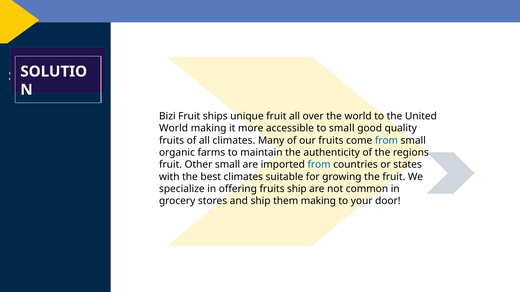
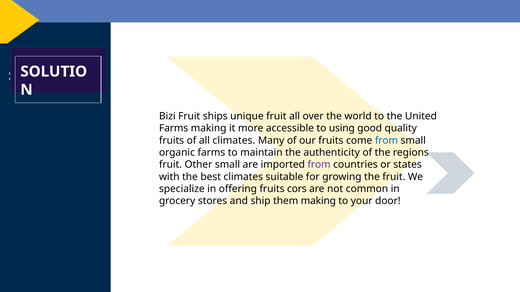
World: World -> Farms (174, 128)
to small: small -> using (342, 128)
from colour: blue -> purple (319, 165)
fruits ship: ship -> cors (297, 189)
